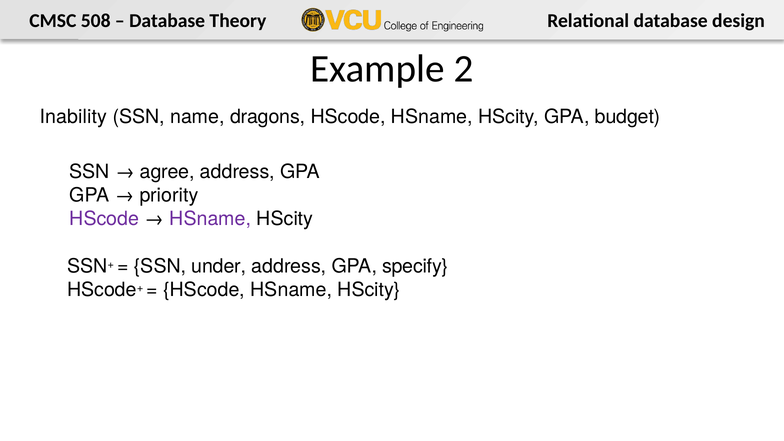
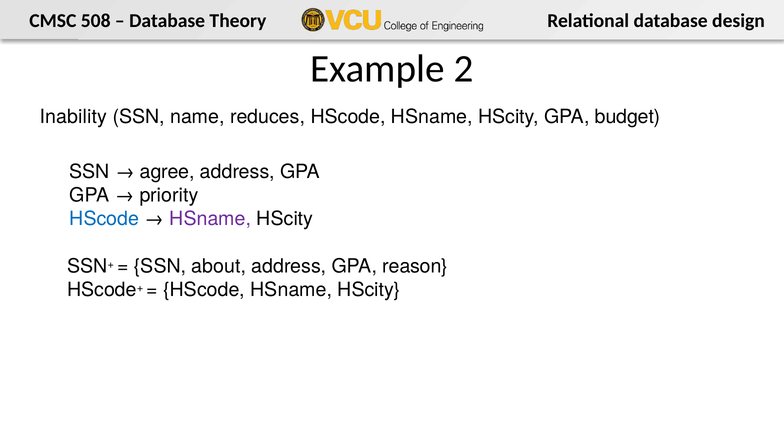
dragons: dragons -> reduces (268, 117)
HScode colour: purple -> blue (104, 219)
under: under -> about (219, 266)
specify: specify -> reason (415, 266)
